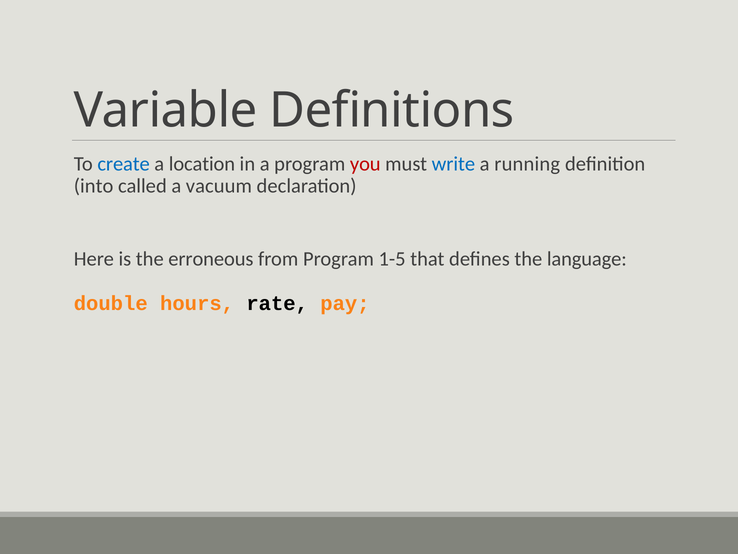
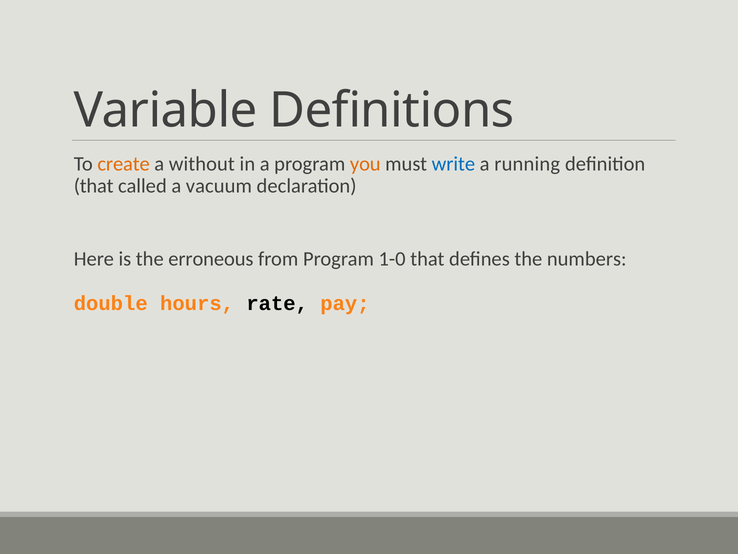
create colour: blue -> orange (124, 164)
location: location -> without (202, 164)
you colour: red -> orange (365, 164)
into: into -> that (94, 186)
1-5: 1-5 -> 1-0 (392, 259)
language: language -> numbers (587, 259)
